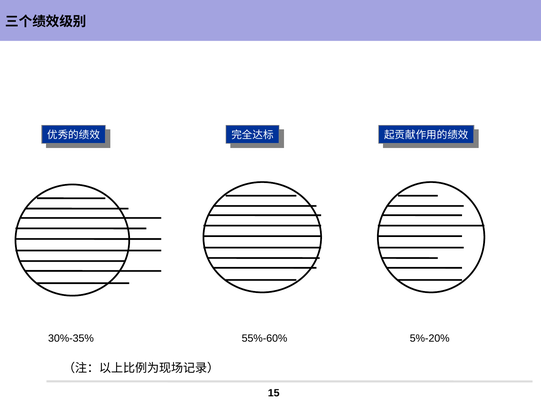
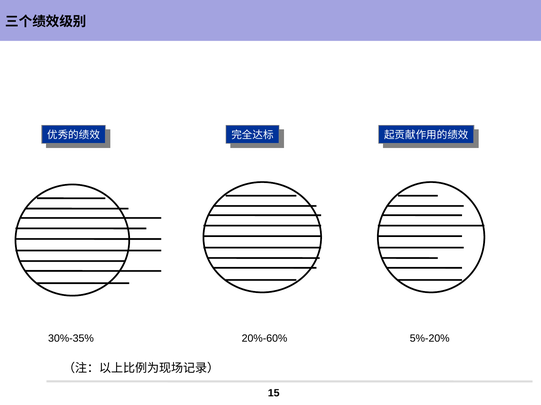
55%-60%: 55%-60% -> 20%-60% (265, 339)
